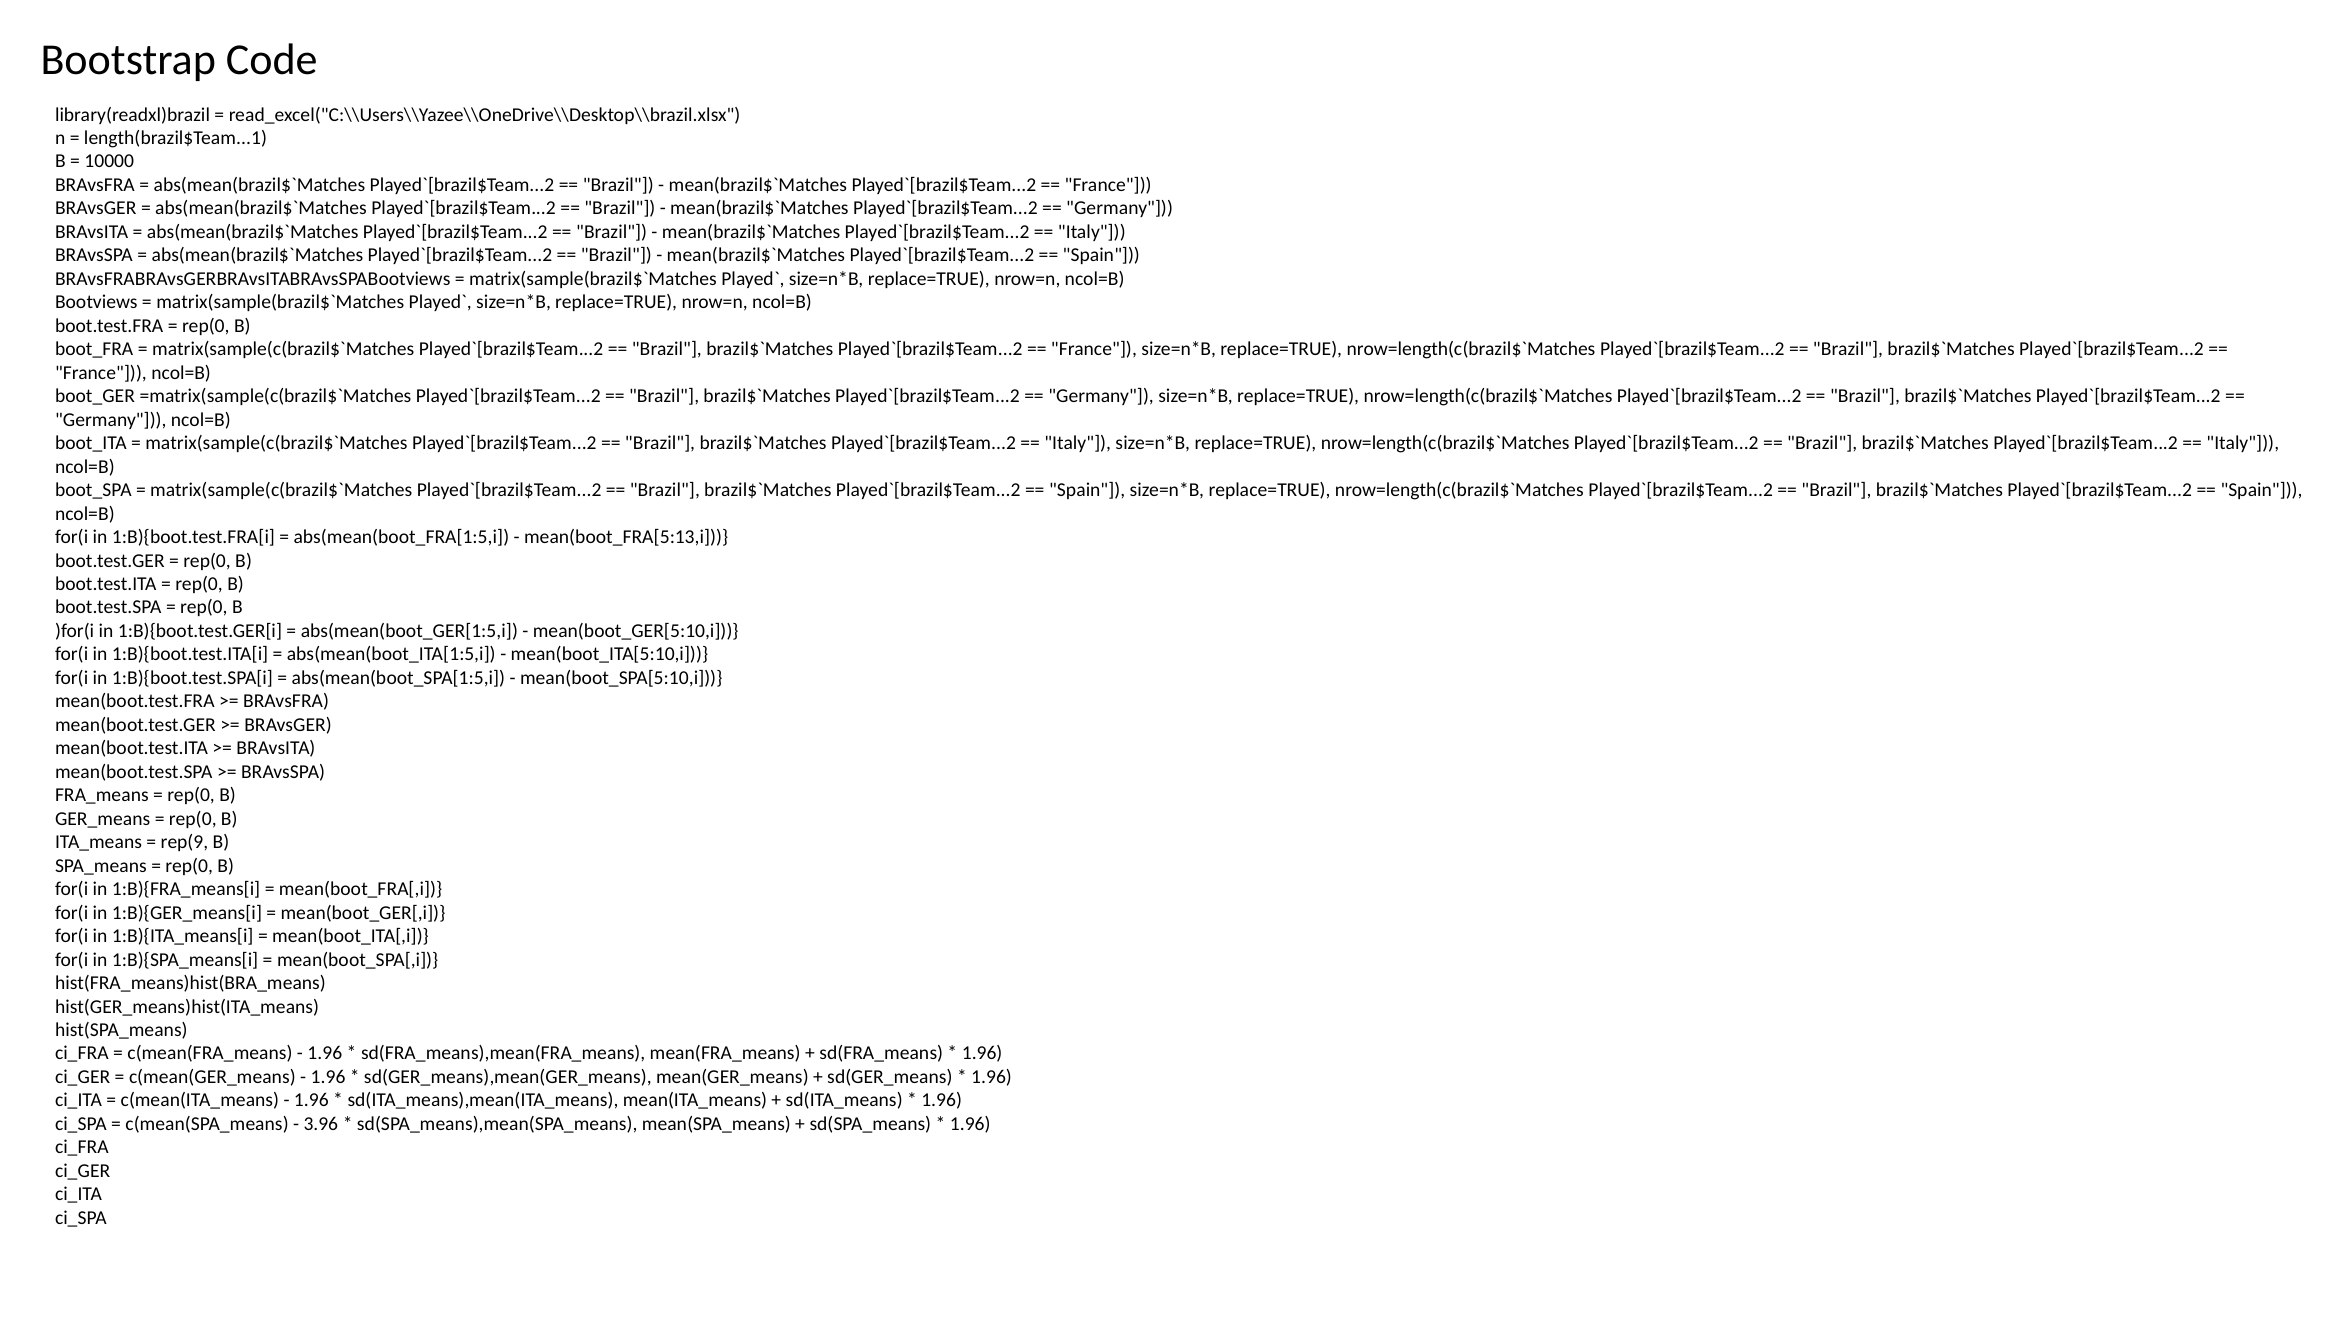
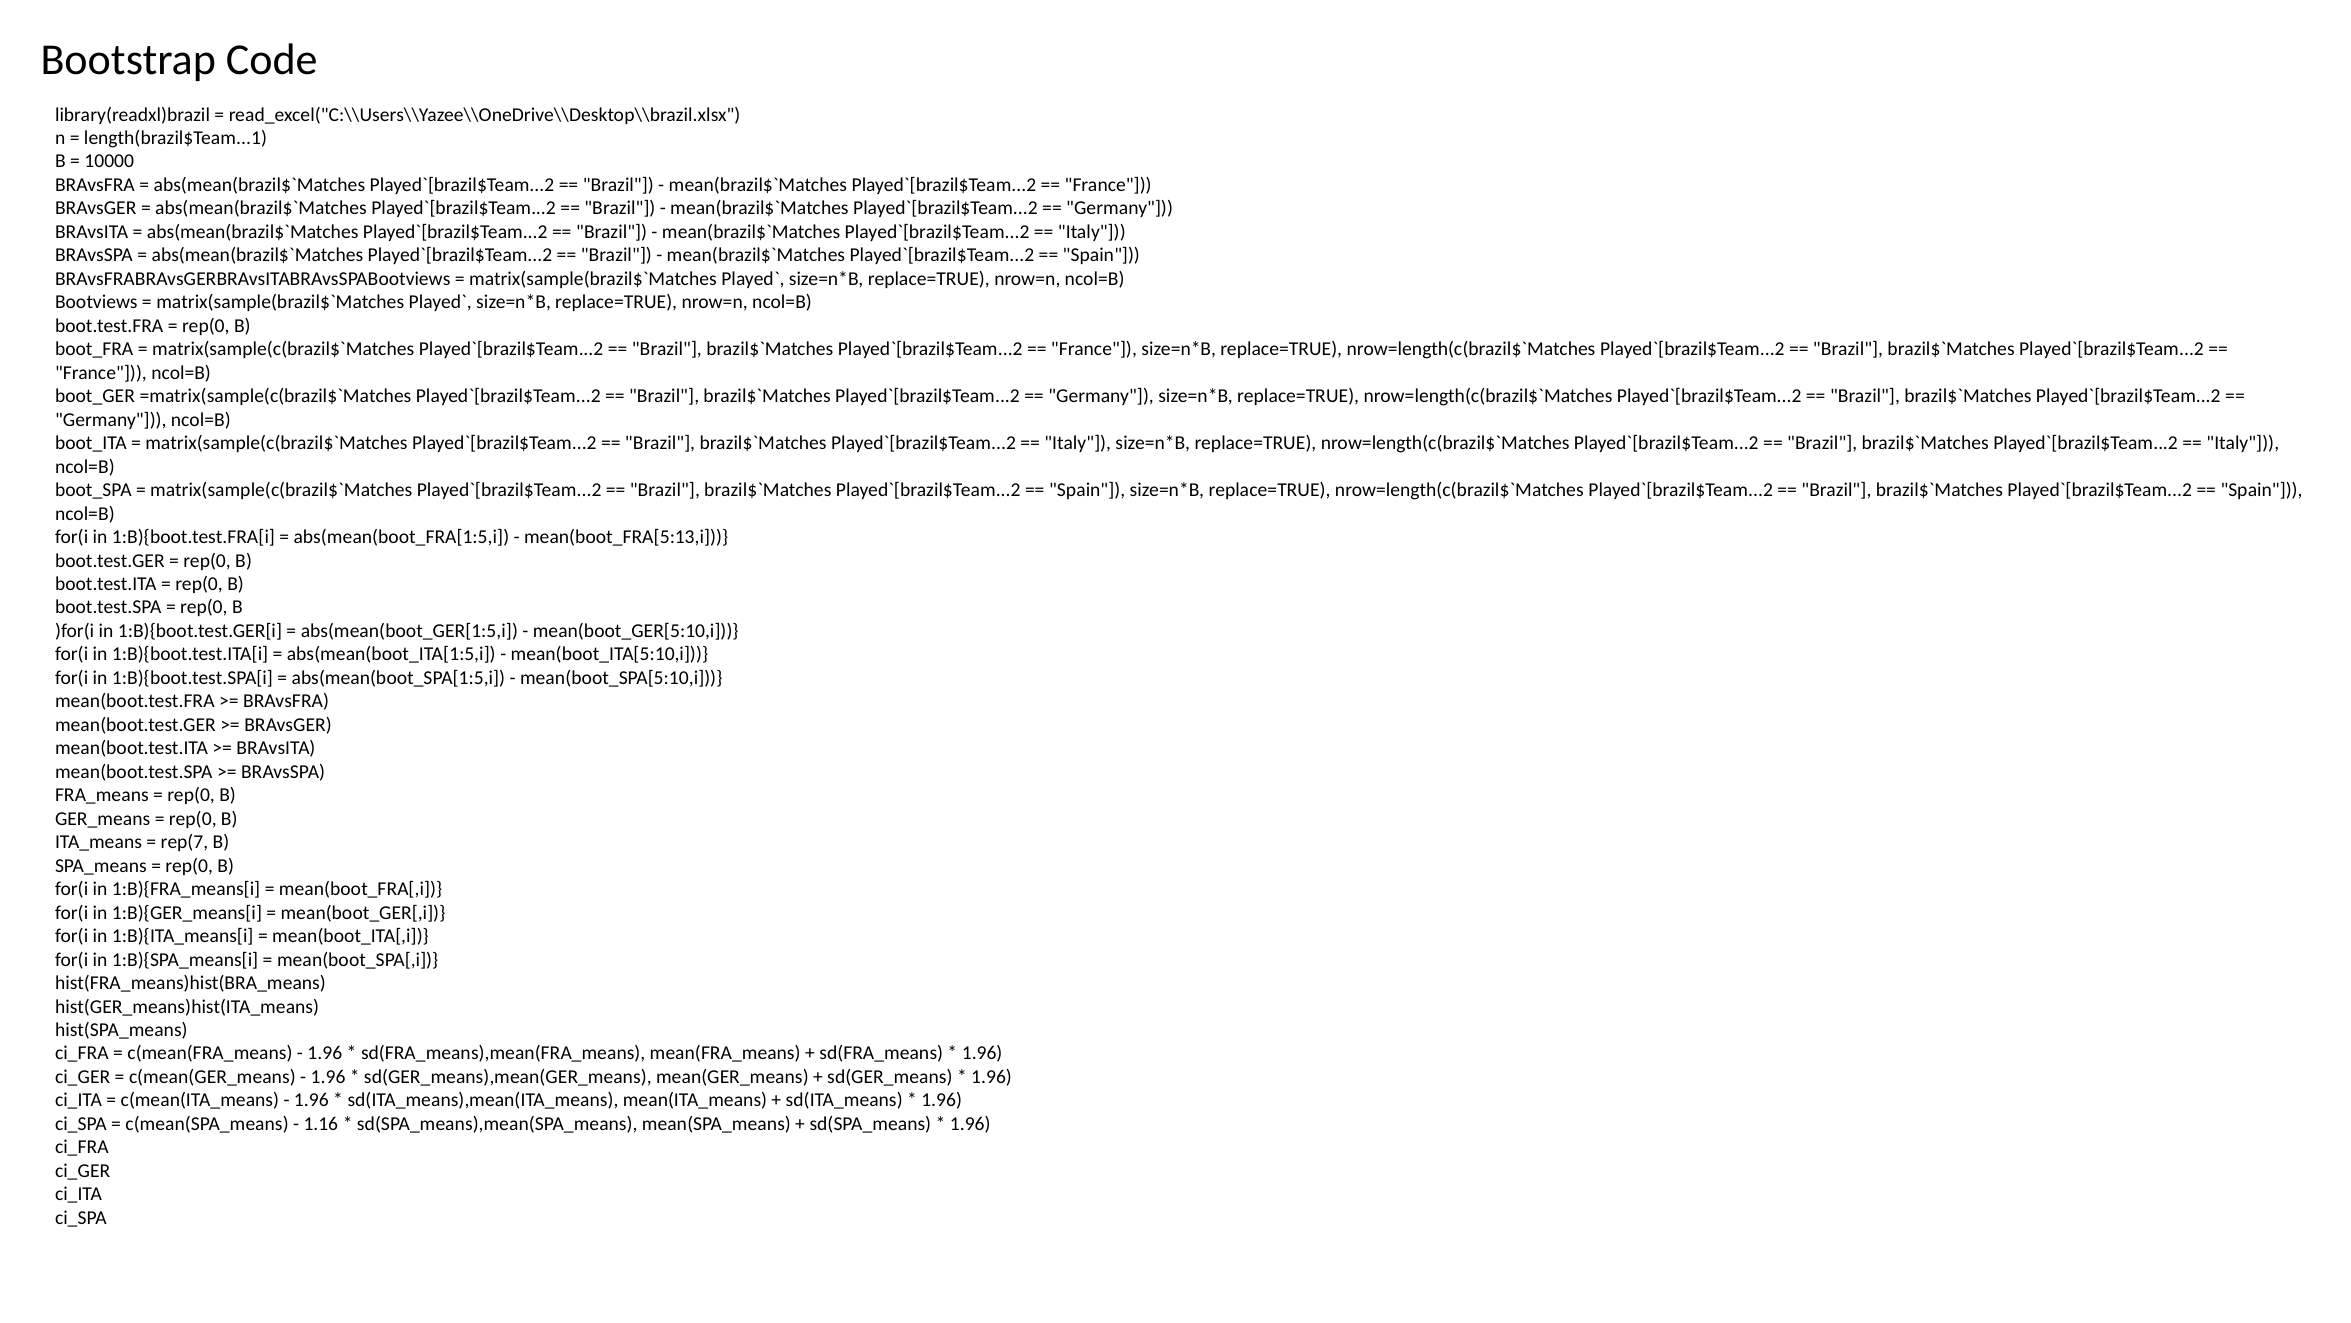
rep(9: rep(9 -> rep(7 (184, 842)
3.96: 3.96 -> 1.16 (321, 1123)
